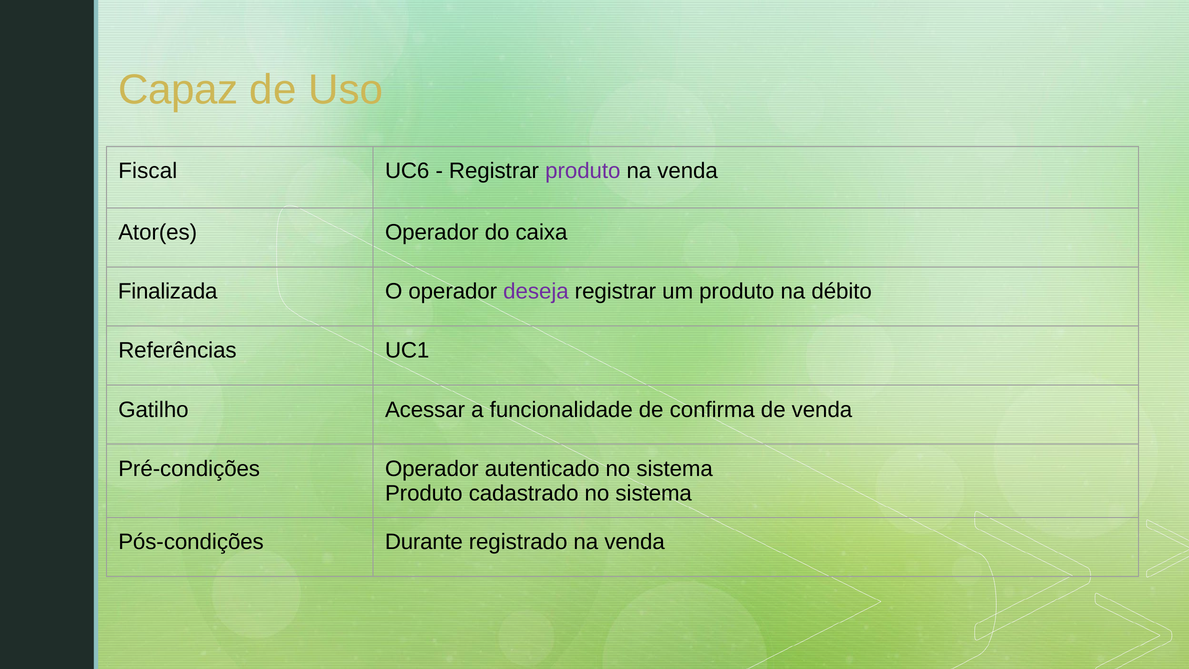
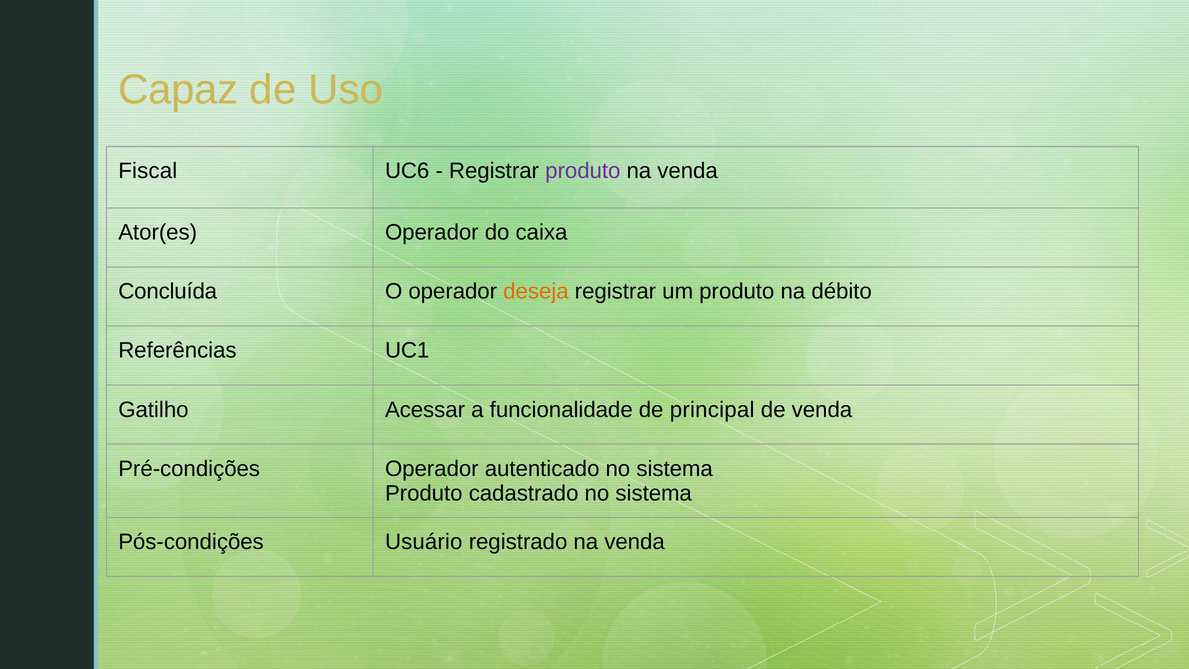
Finalizada: Finalizada -> Concluída (168, 291)
deseja colour: purple -> orange (536, 291)
confirma: confirma -> principal (712, 410)
Durante: Durante -> Usuário (424, 542)
